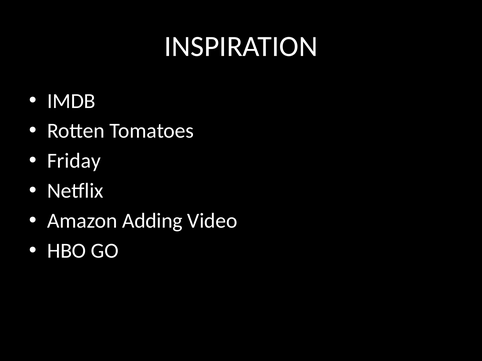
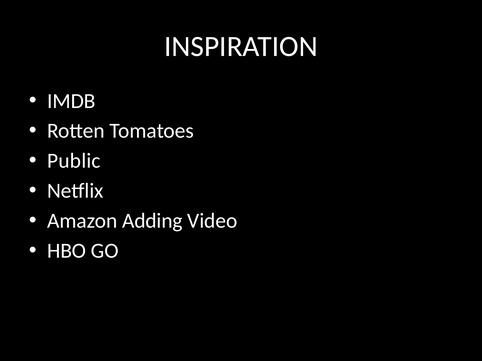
Friday: Friday -> Public (74, 161)
